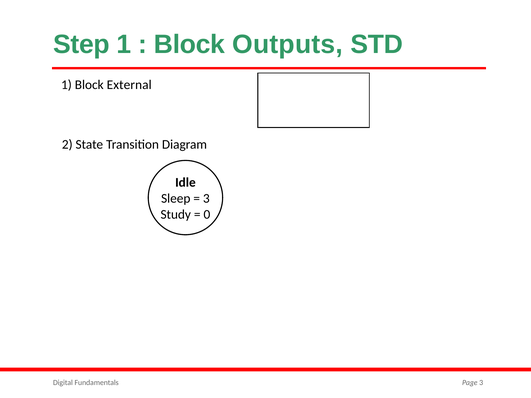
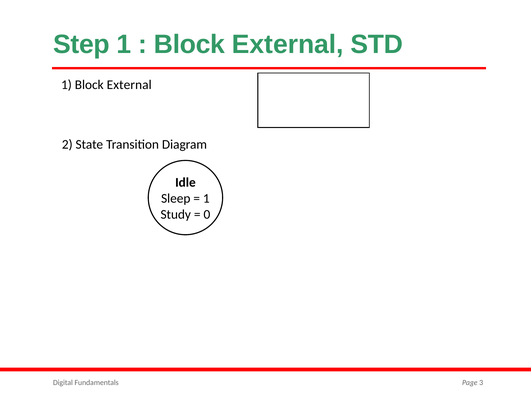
Outputs: Outputs -> External (288, 44)
3: 3 -> 1 (206, 199)
